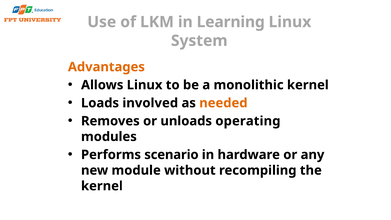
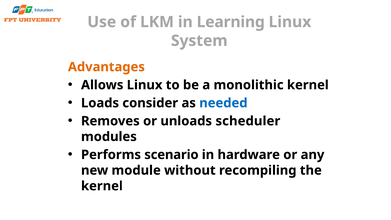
involved: involved -> consider (150, 103)
needed colour: orange -> blue (223, 103)
operating: operating -> scheduler (248, 121)
